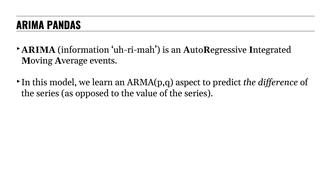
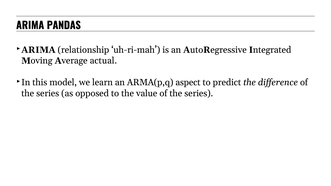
information: information -> relationship (83, 50)
events: events -> actual (103, 61)
